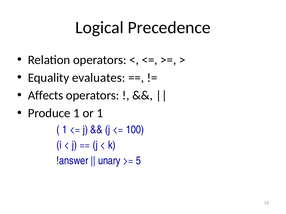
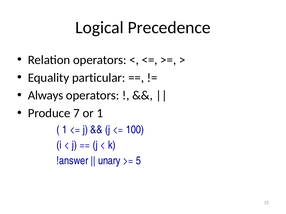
evaluates: evaluates -> particular (99, 78)
Affects: Affects -> Always (46, 96)
Produce 1: 1 -> 7 (77, 113)
